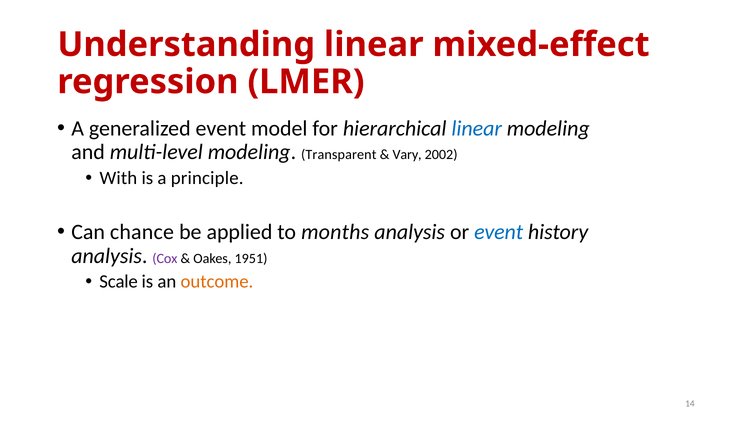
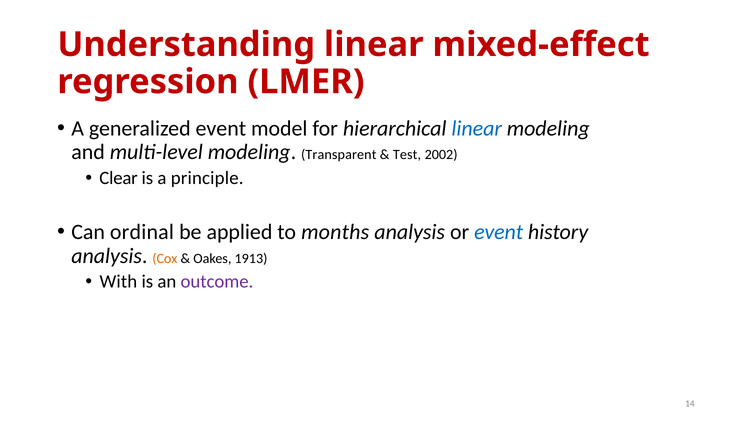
Vary: Vary -> Test (407, 155)
With: With -> Clear (119, 178)
chance: chance -> ordinal (142, 232)
Cox colour: purple -> orange (165, 258)
1951: 1951 -> 1913 (251, 258)
Scale: Scale -> With (118, 282)
outcome colour: orange -> purple (217, 282)
